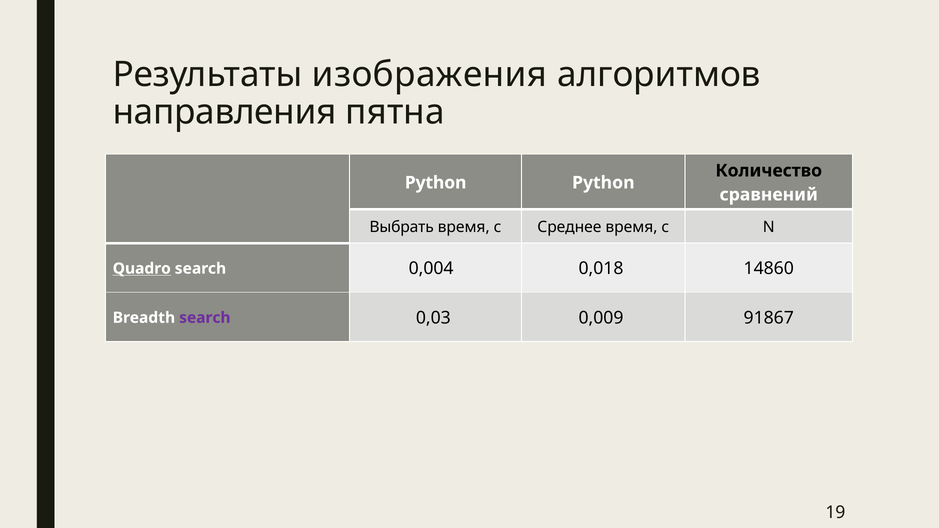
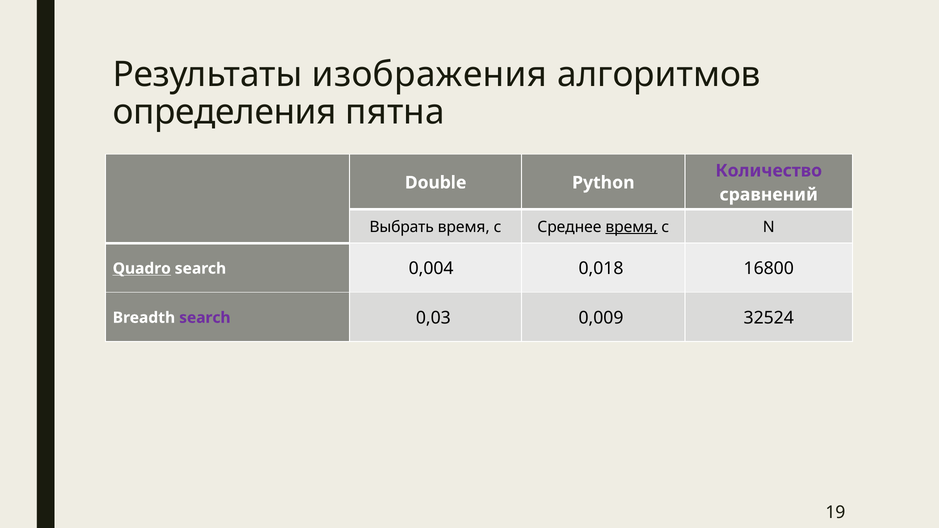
направления: направления -> определения (225, 112)
Количество colour: black -> purple (769, 171)
Python: Python -> Double (436, 183)
время underline: none -> present (631, 227)
14860: 14860 -> 16800 (769, 269)
91867: 91867 -> 32524 (769, 318)
